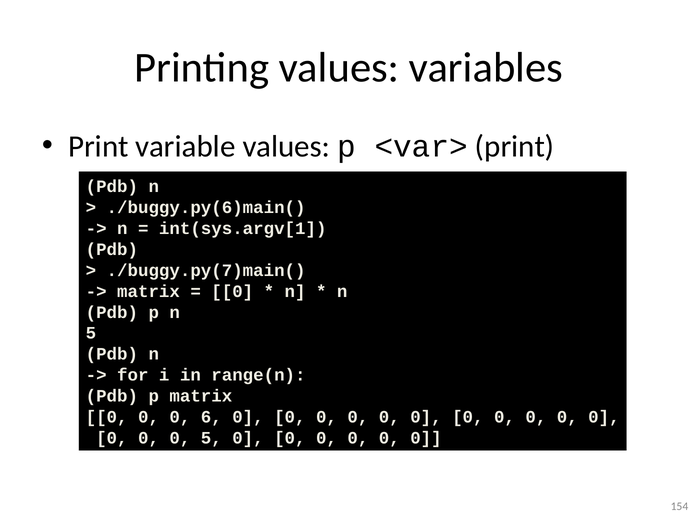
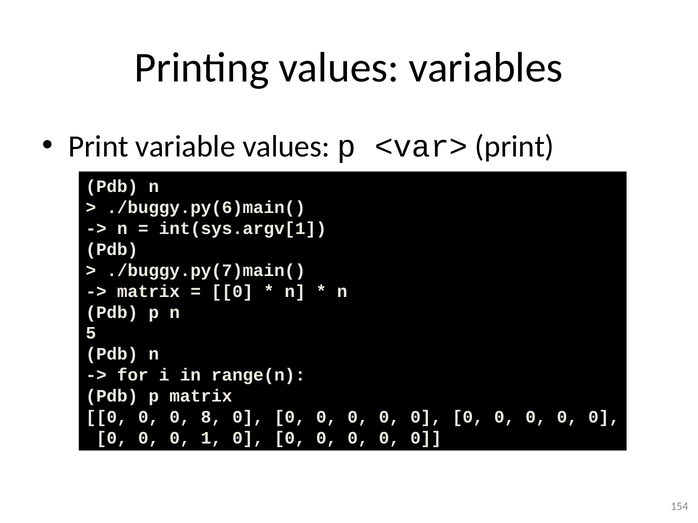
6: 6 -> 8 (211, 417)
0 5: 5 -> 1 (211, 438)
